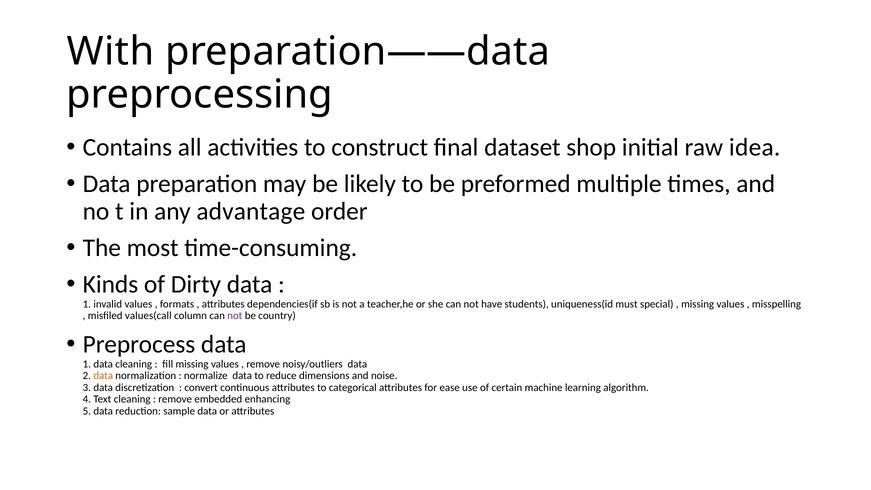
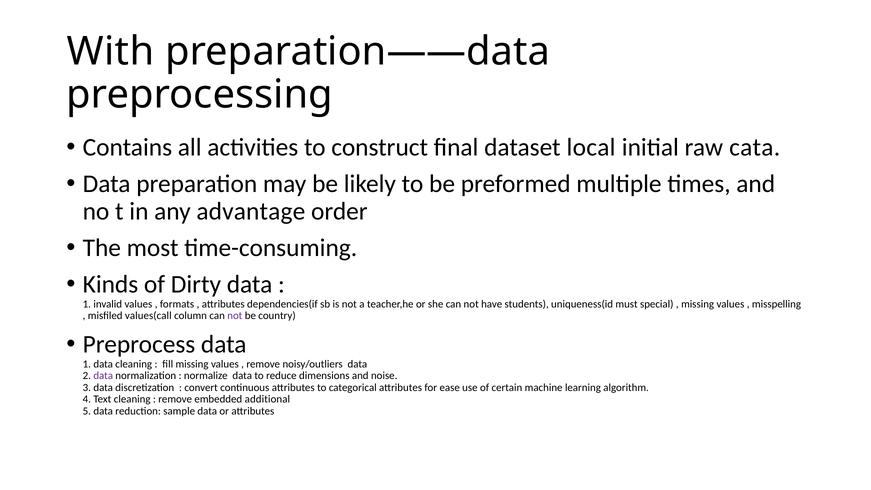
shop: shop -> local (591, 147)
idea: idea -> cata (755, 147)
data colour: orange -> purple (103, 376)
enhancing: enhancing -> additional (267, 399)
